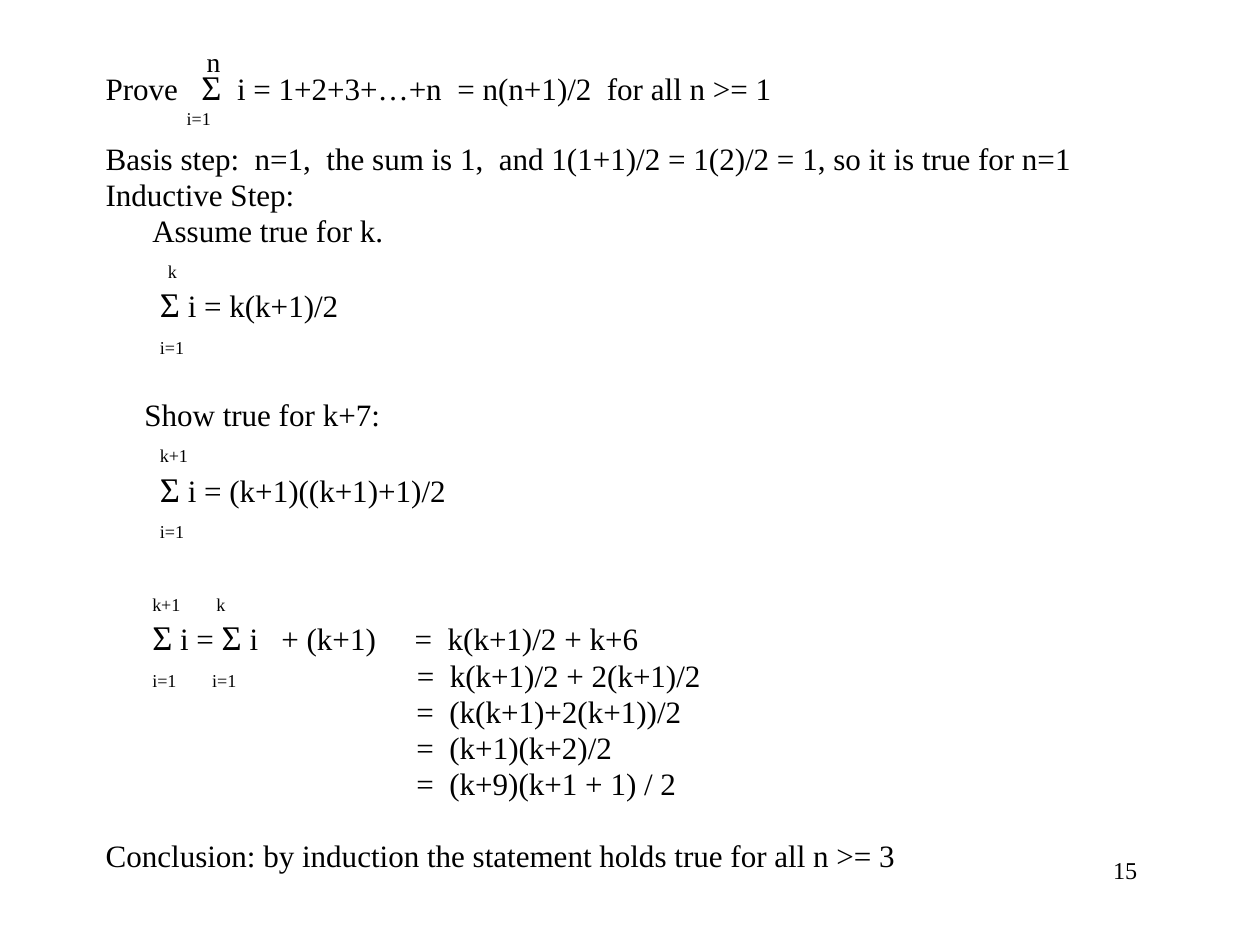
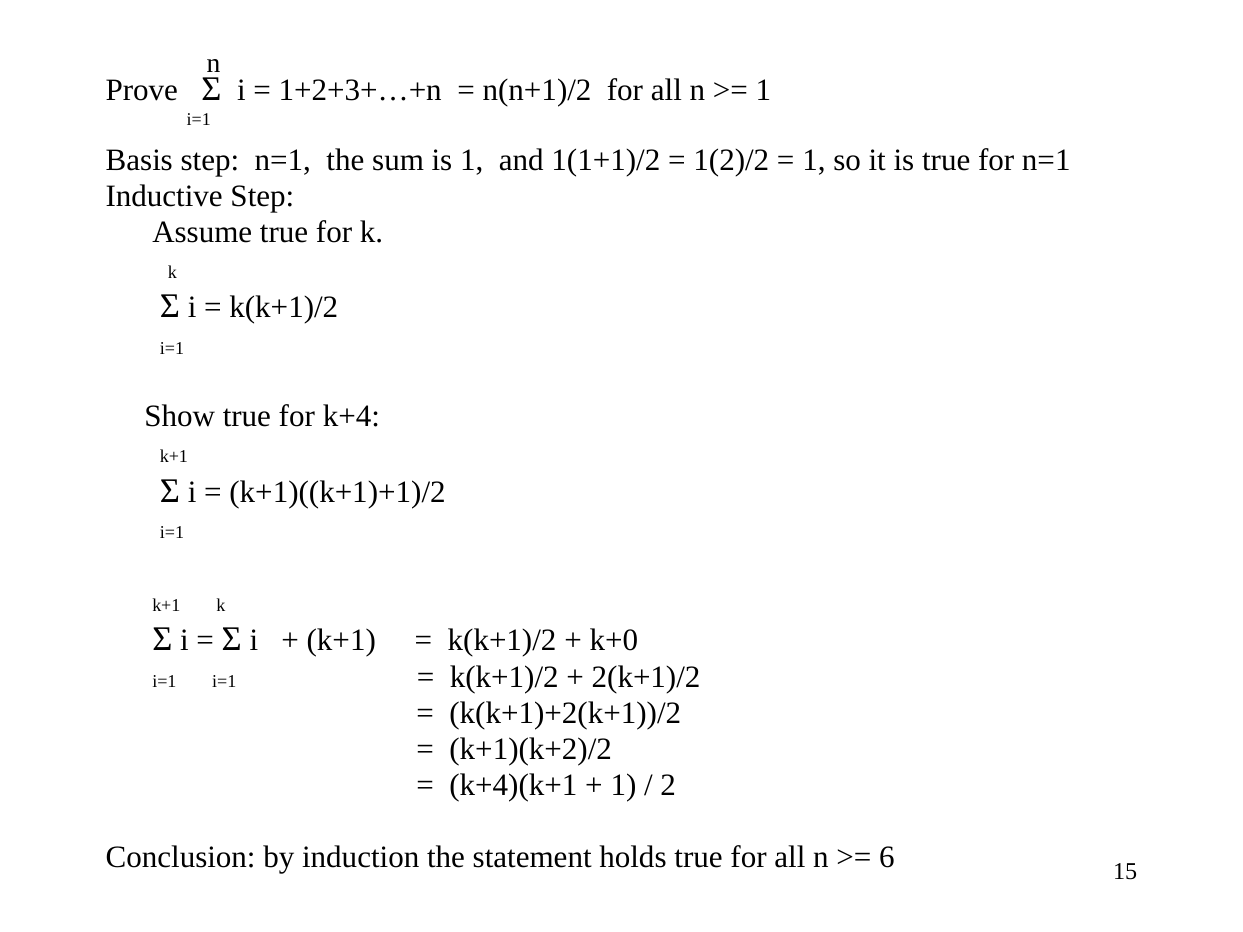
k+7: k+7 -> k+4 (351, 417)
k+6: k+6 -> k+0 (614, 640)
k+9)(k+1: k+9)(k+1 -> k+4)(k+1 (513, 785)
3: 3 -> 6 (887, 857)
